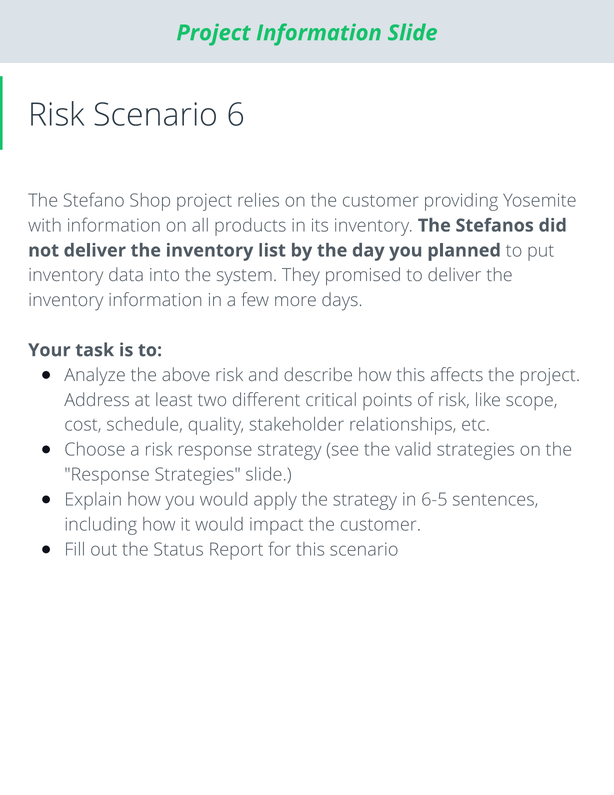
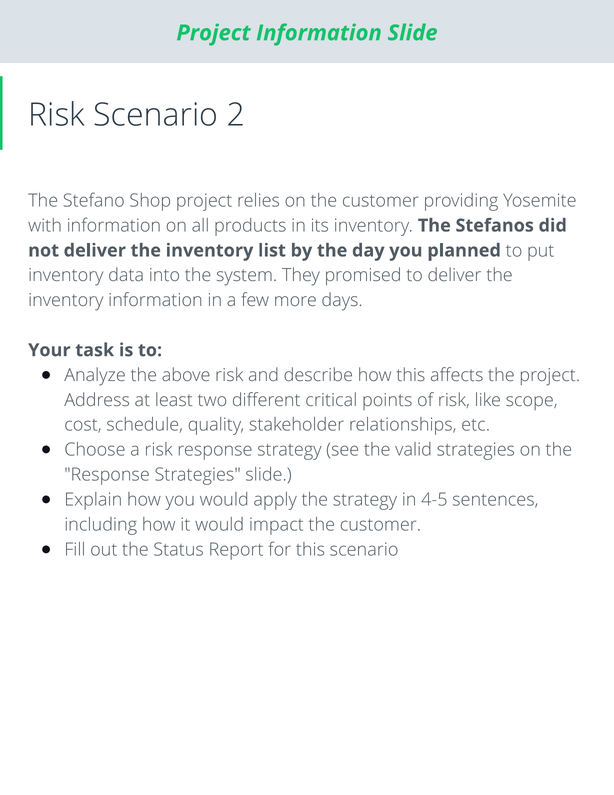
6: 6 -> 2 (236, 115)
6-5: 6-5 -> 4-5 (434, 500)
